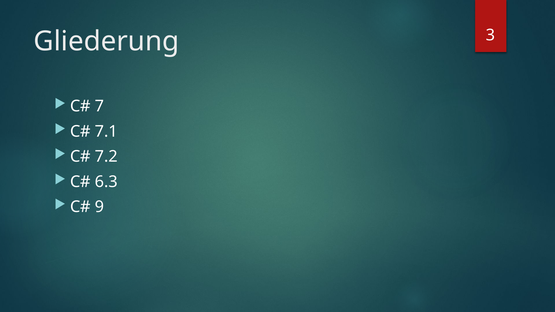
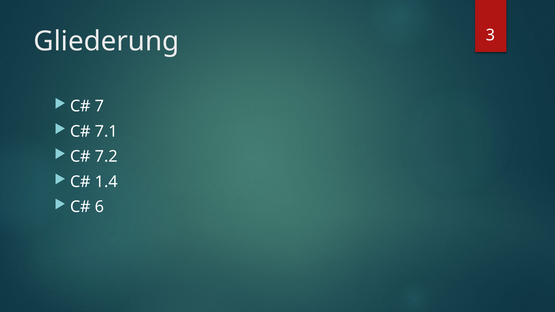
6.3: 6.3 -> 1.4 (106, 182)
9: 9 -> 6 (99, 207)
